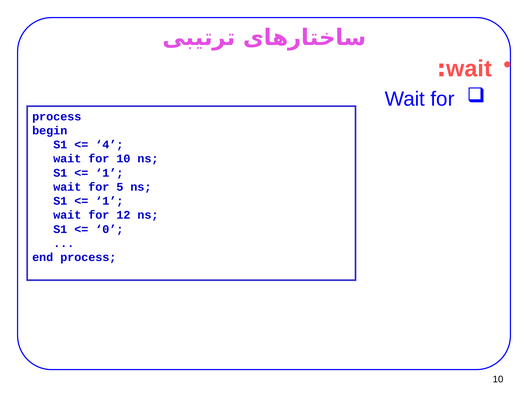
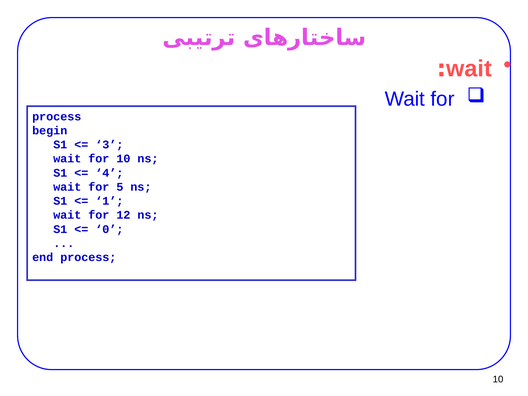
4: 4 -> 3 (109, 145)
1: 1 -> 4 (109, 173)
